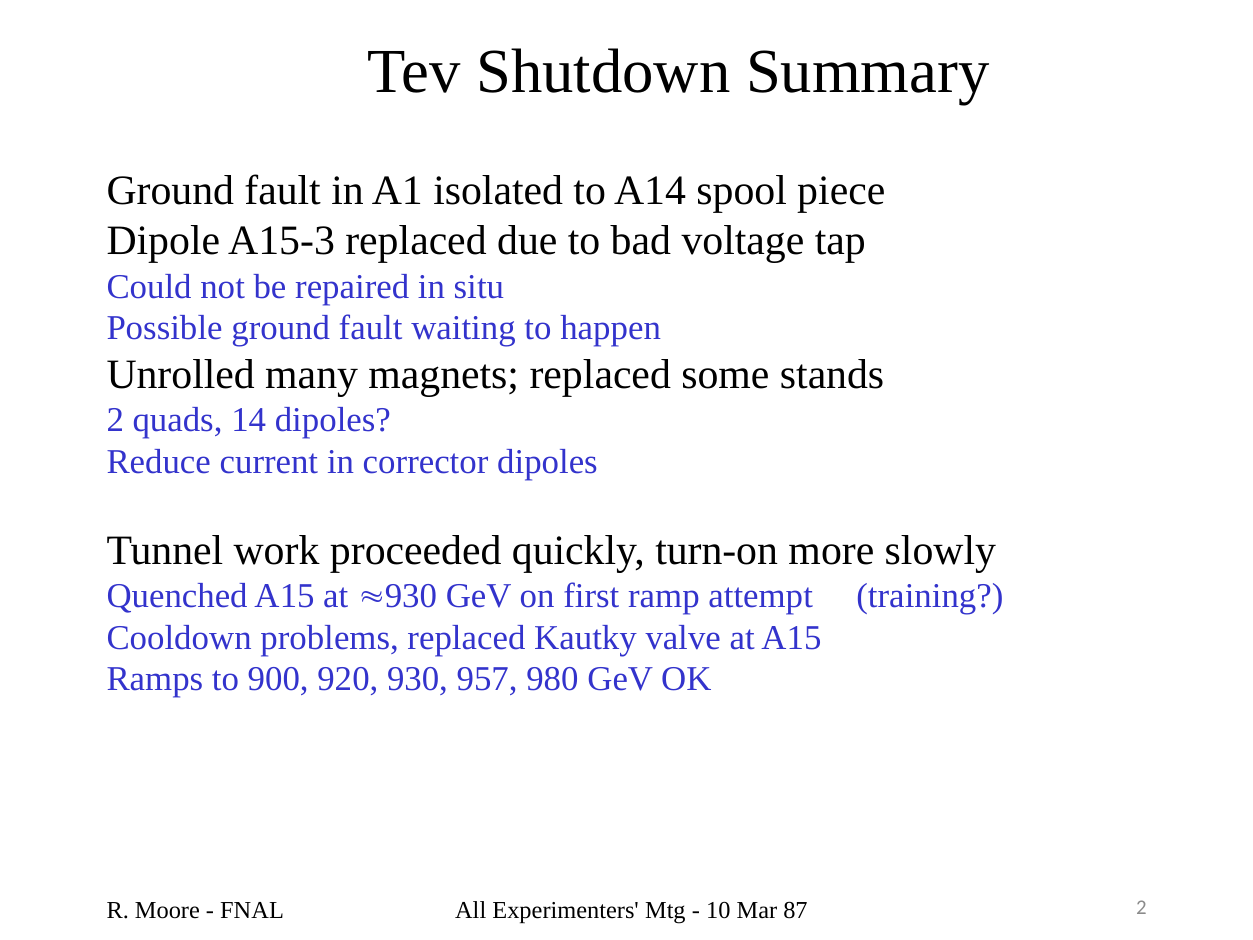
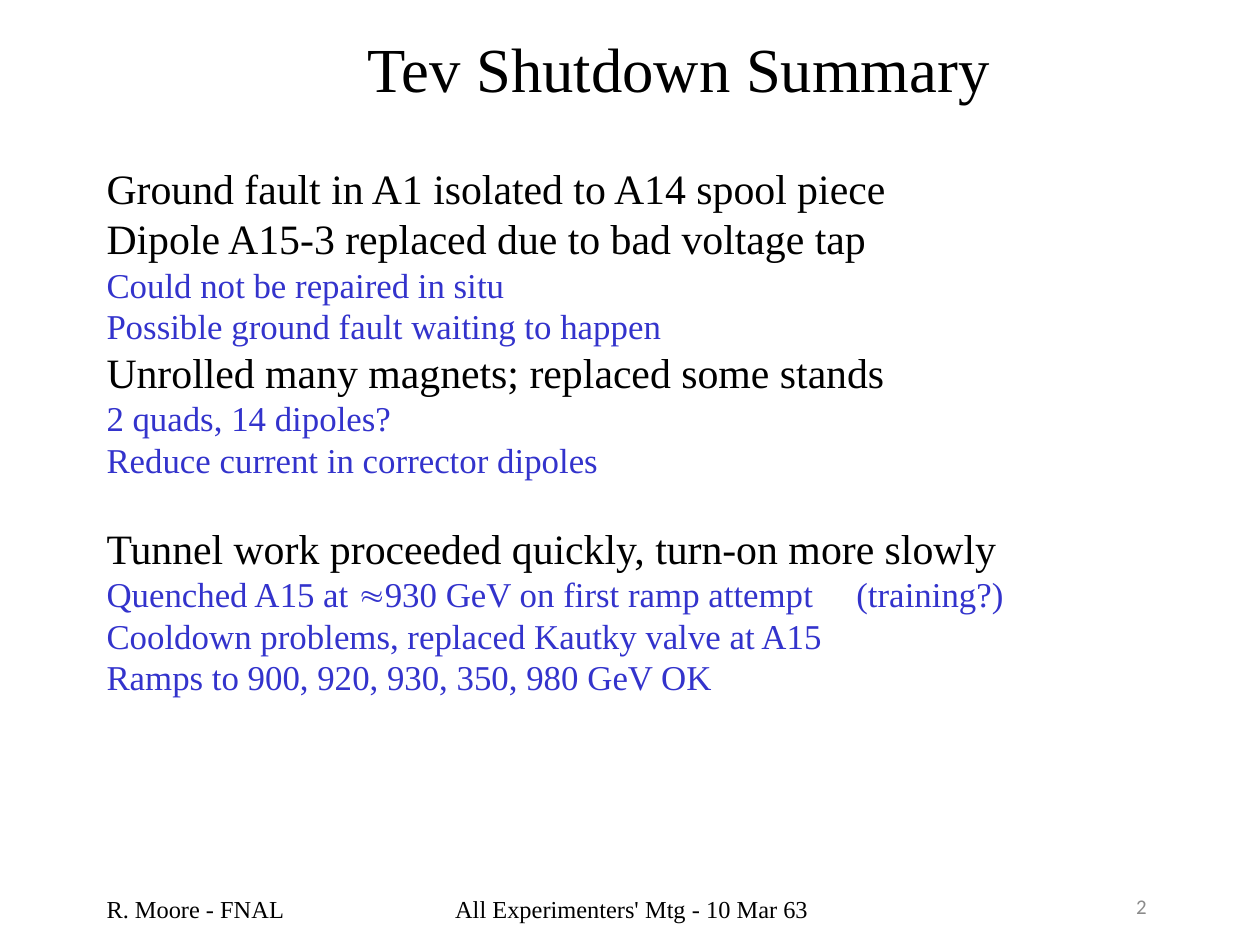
957: 957 -> 350 (487, 679)
87: 87 -> 63 (795, 910)
